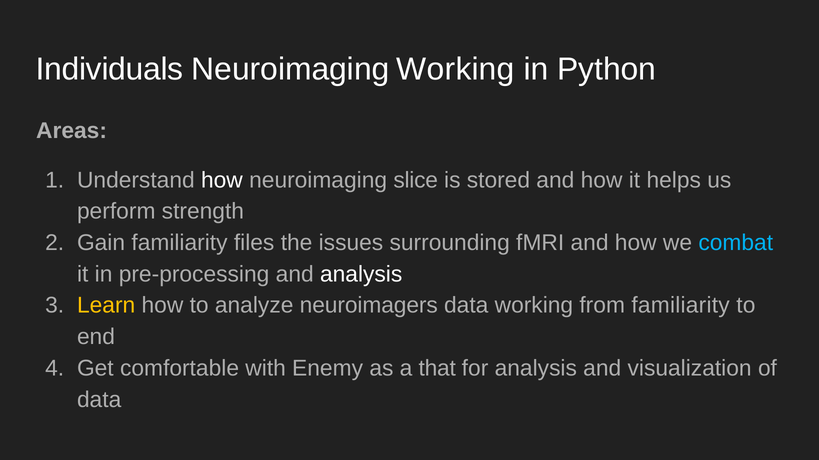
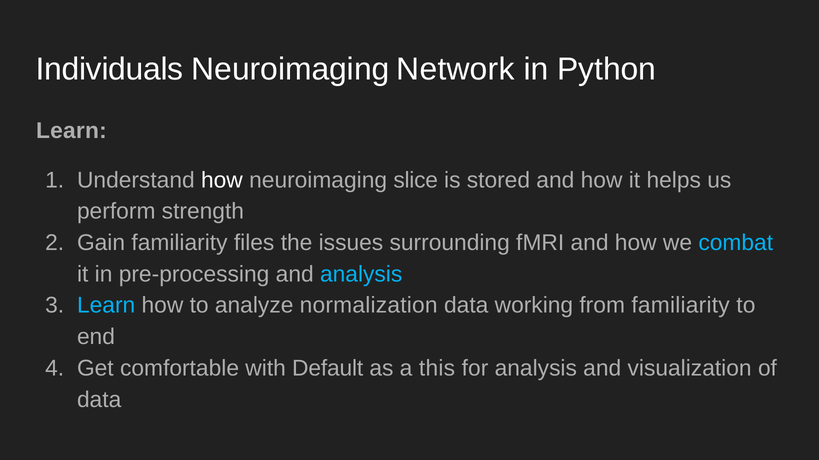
Neuroimaging Working: Working -> Network (456, 69)
Areas: Areas -> Learn (71, 131)
analysis colour: white -> light blue (361, 275)
Learn colour: yellow -> light blue (106, 306)
neuroimagers: neuroimagers -> normalization (369, 306)
Enemy: Enemy -> Default (328, 369)
that: that -> this (437, 369)
